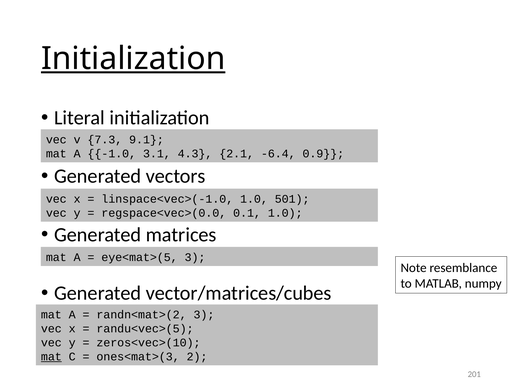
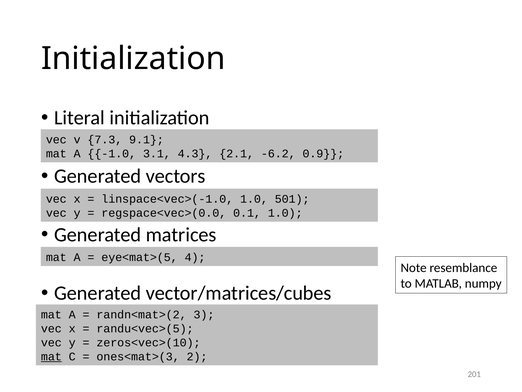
Initialization underline: present -> none (133, 58)
-6.4: -6.4 -> -6.2 (278, 153)
eye<mat>(5 3: 3 -> 4 (195, 257)
